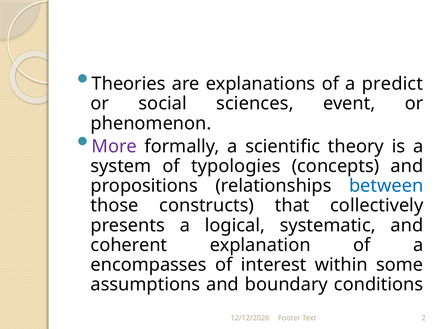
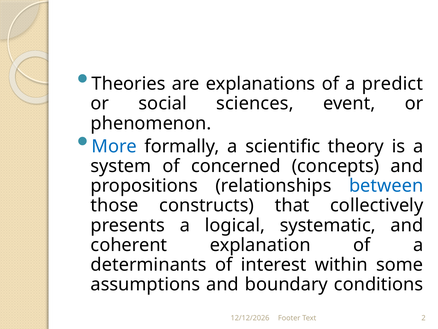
More colour: purple -> blue (114, 146)
typologies: typologies -> concerned (236, 166)
encompasses: encompasses -> determinants (149, 264)
